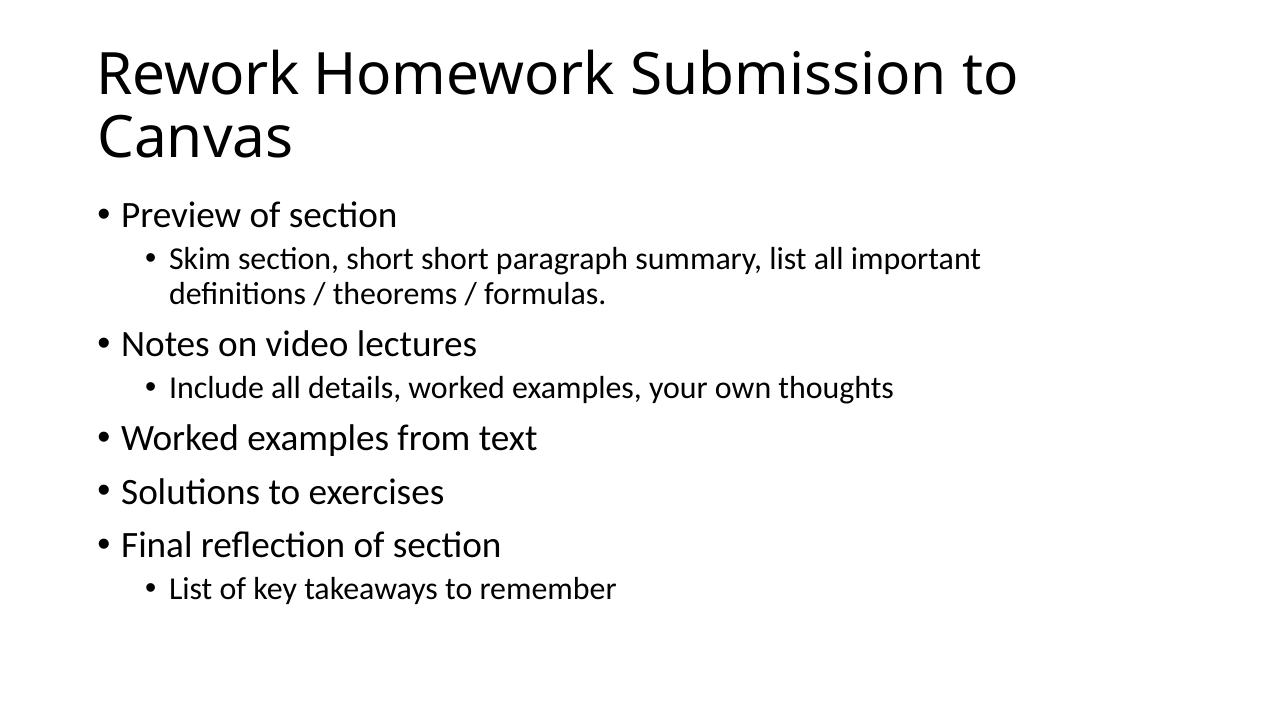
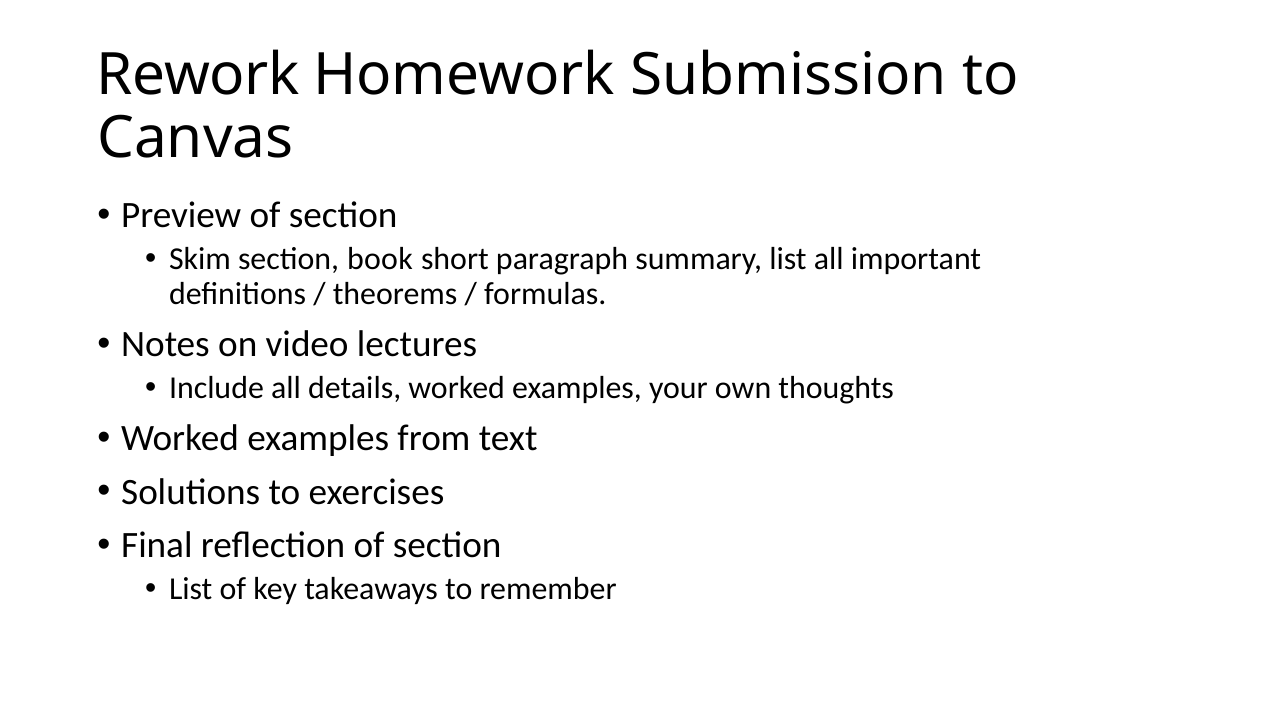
section short: short -> book (380, 260)
